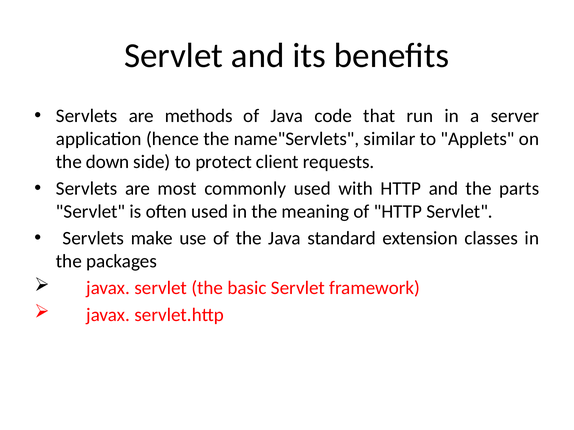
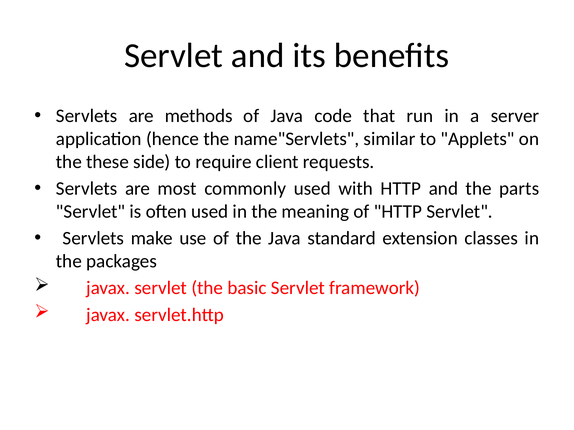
down: down -> these (108, 162)
protect: protect -> require (224, 162)
